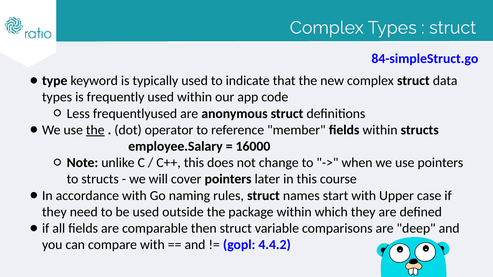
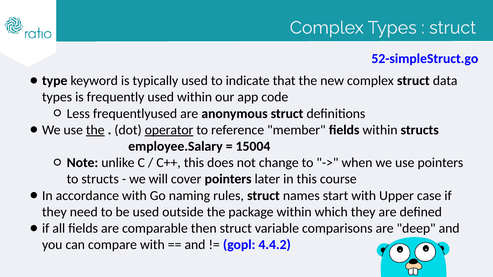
84-simpleStruct.go: 84-simpleStruct.go -> 52-simpleStruct.go (425, 59)
operator underline: none -> present (169, 130)
16000: 16000 -> 15004 (253, 146)
